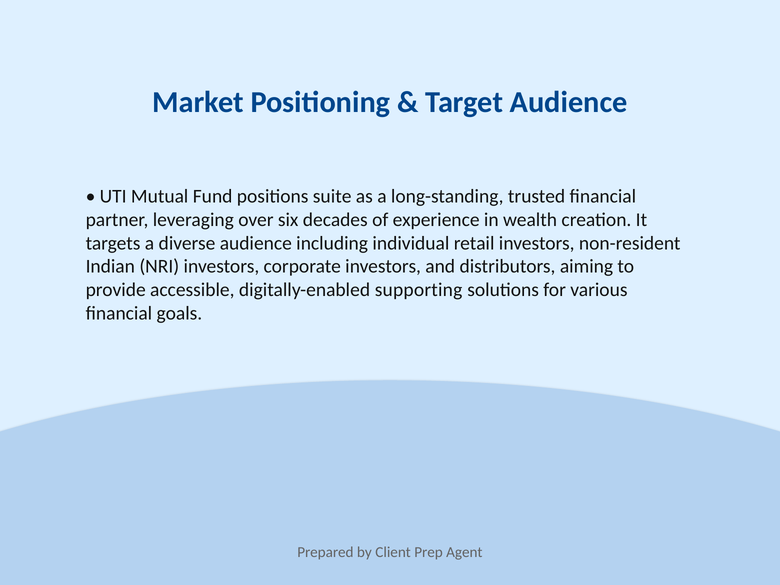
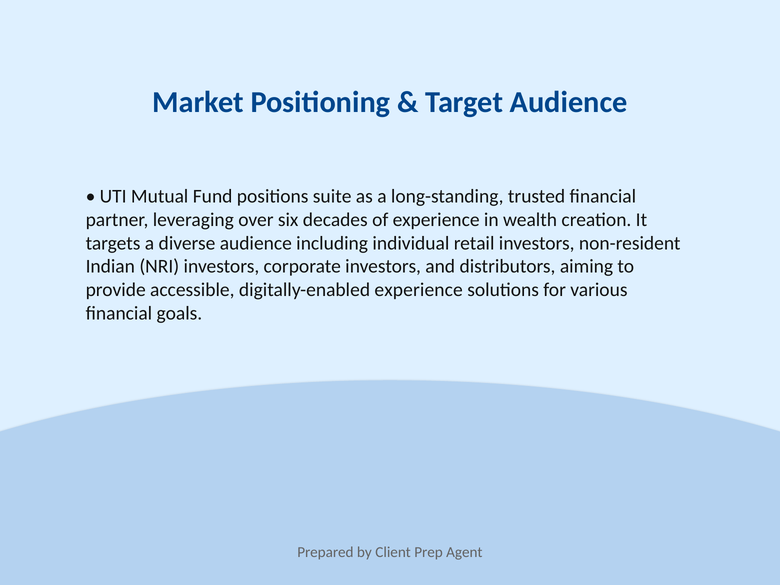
digitally-enabled supporting: supporting -> experience (419, 290)
